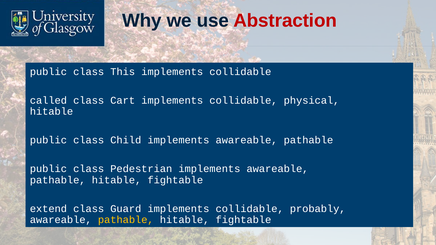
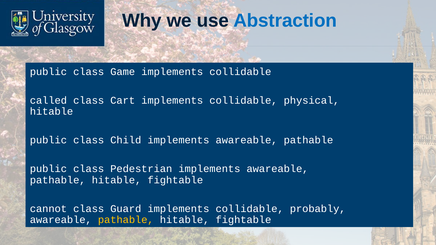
Abstraction colour: red -> blue (285, 21)
This: This -> Game (123, 72)
extend: extend -> cannot (48, 209)
